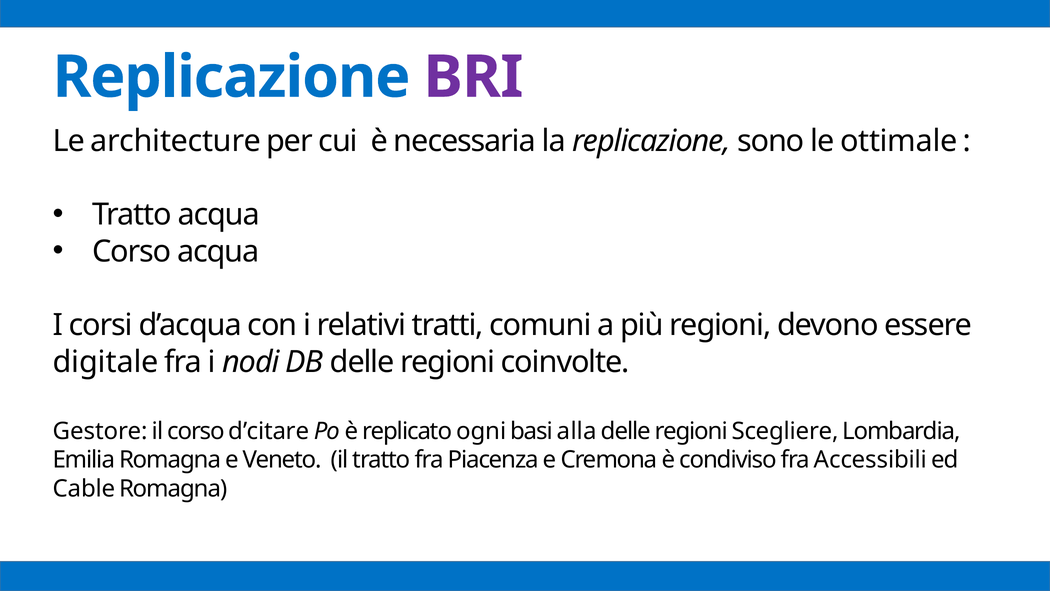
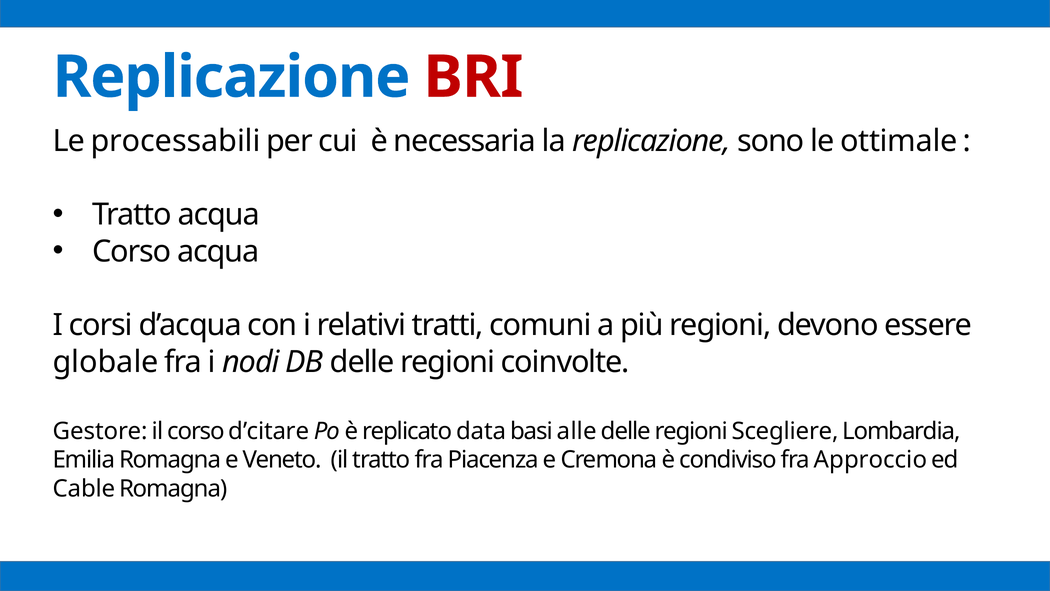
BRI colour: purple -> red (473, 77)
architecture: architecture -> processabili (176, 141)
digitale: digitale -> globale (106, 362)
ogni: ogni -> data (481, 431)
alla: alla -> alle (577, 431)
Accessibili: Accessibili -> Approccio (871, 460)
